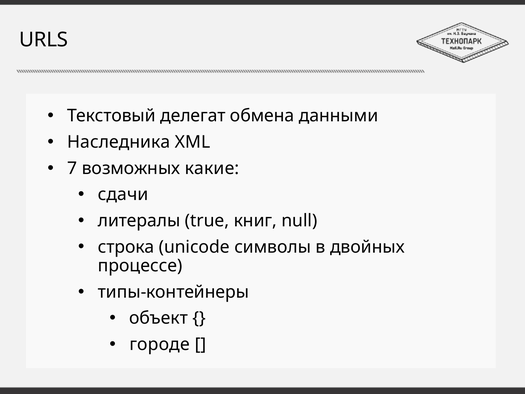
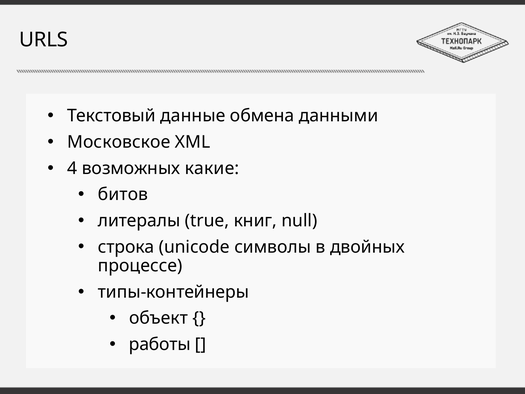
делегат: делегат -> данные (193, 116)
Наследника: Наследника -> Московское (119, 142)
7: 7 -> 4 (72, 168)
сдачи: сдачи -> битов (123, 194)
городе: городе -> работы (160, 344)
